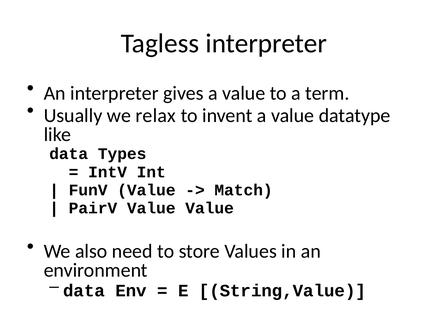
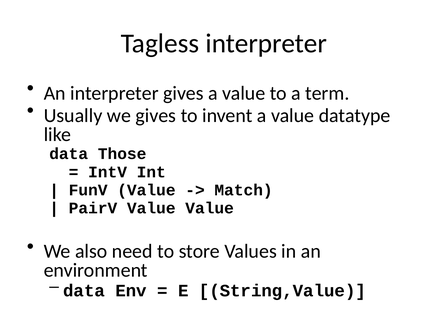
we relax: relax -> gives (156, 115)
Types: Types -> Those (122, 154)
